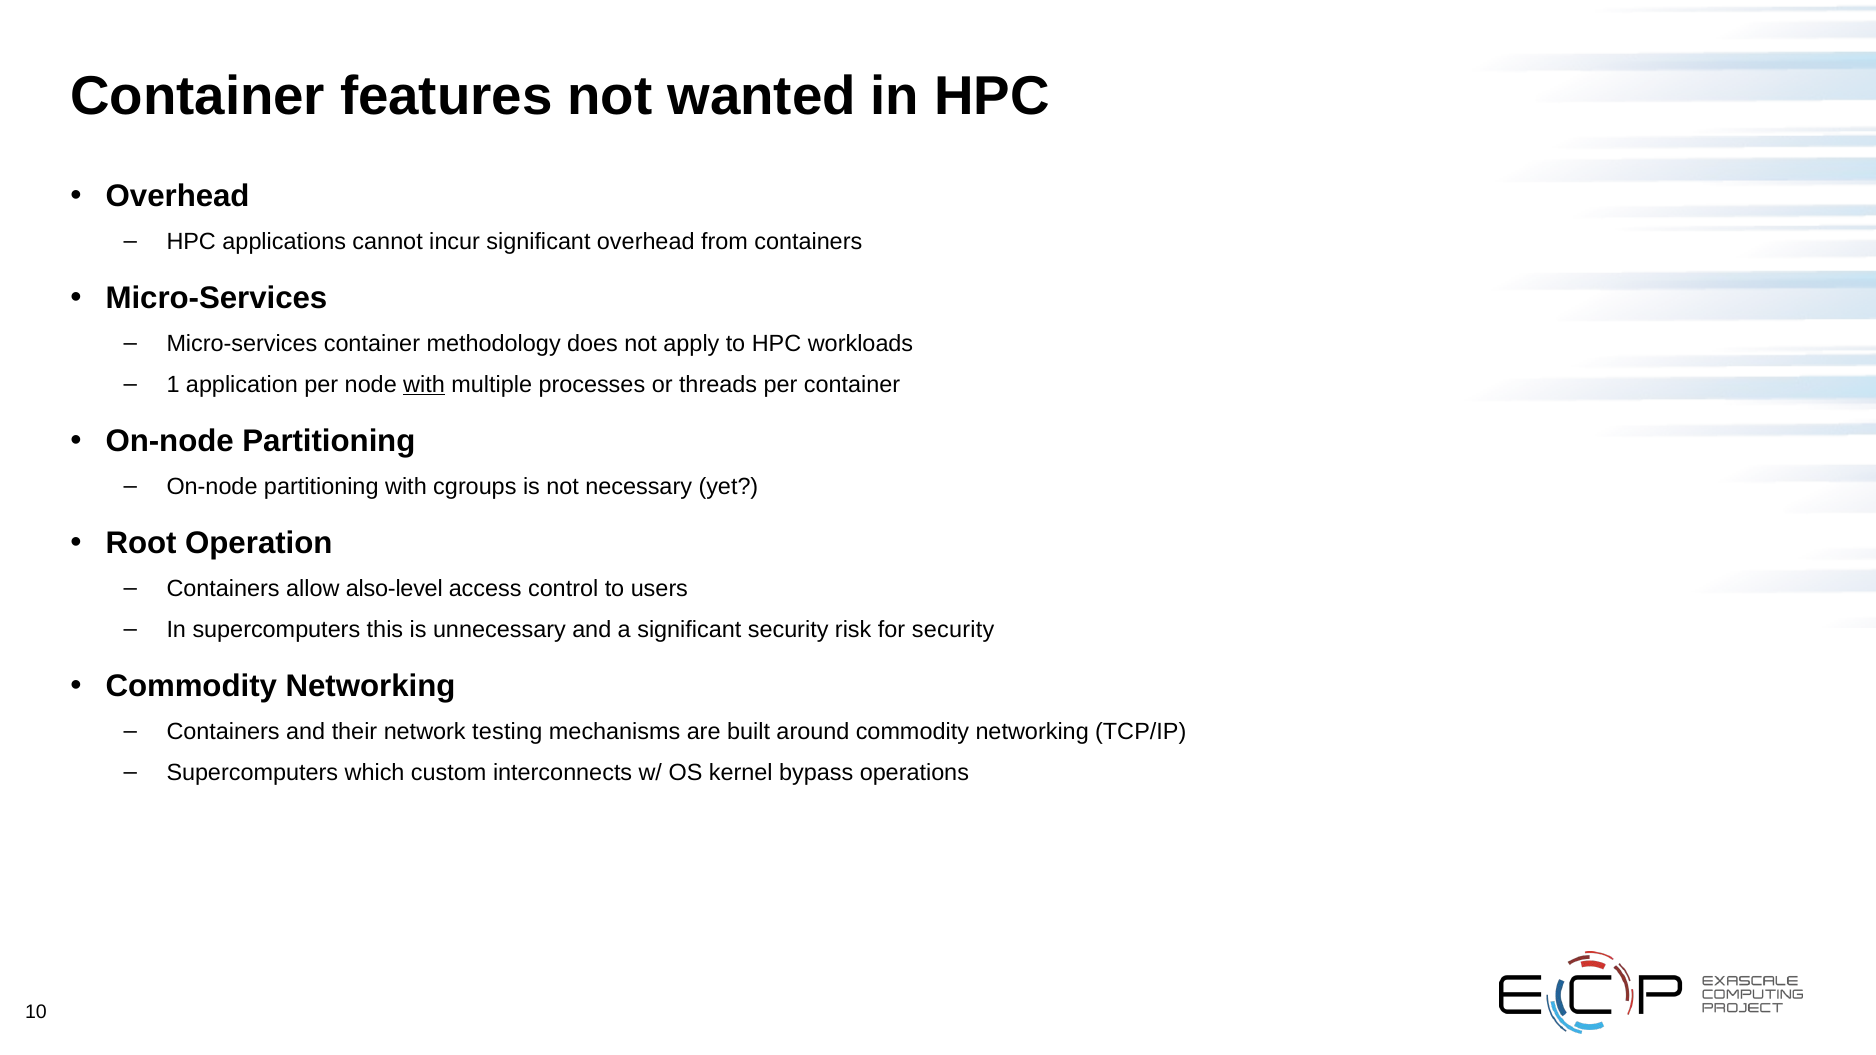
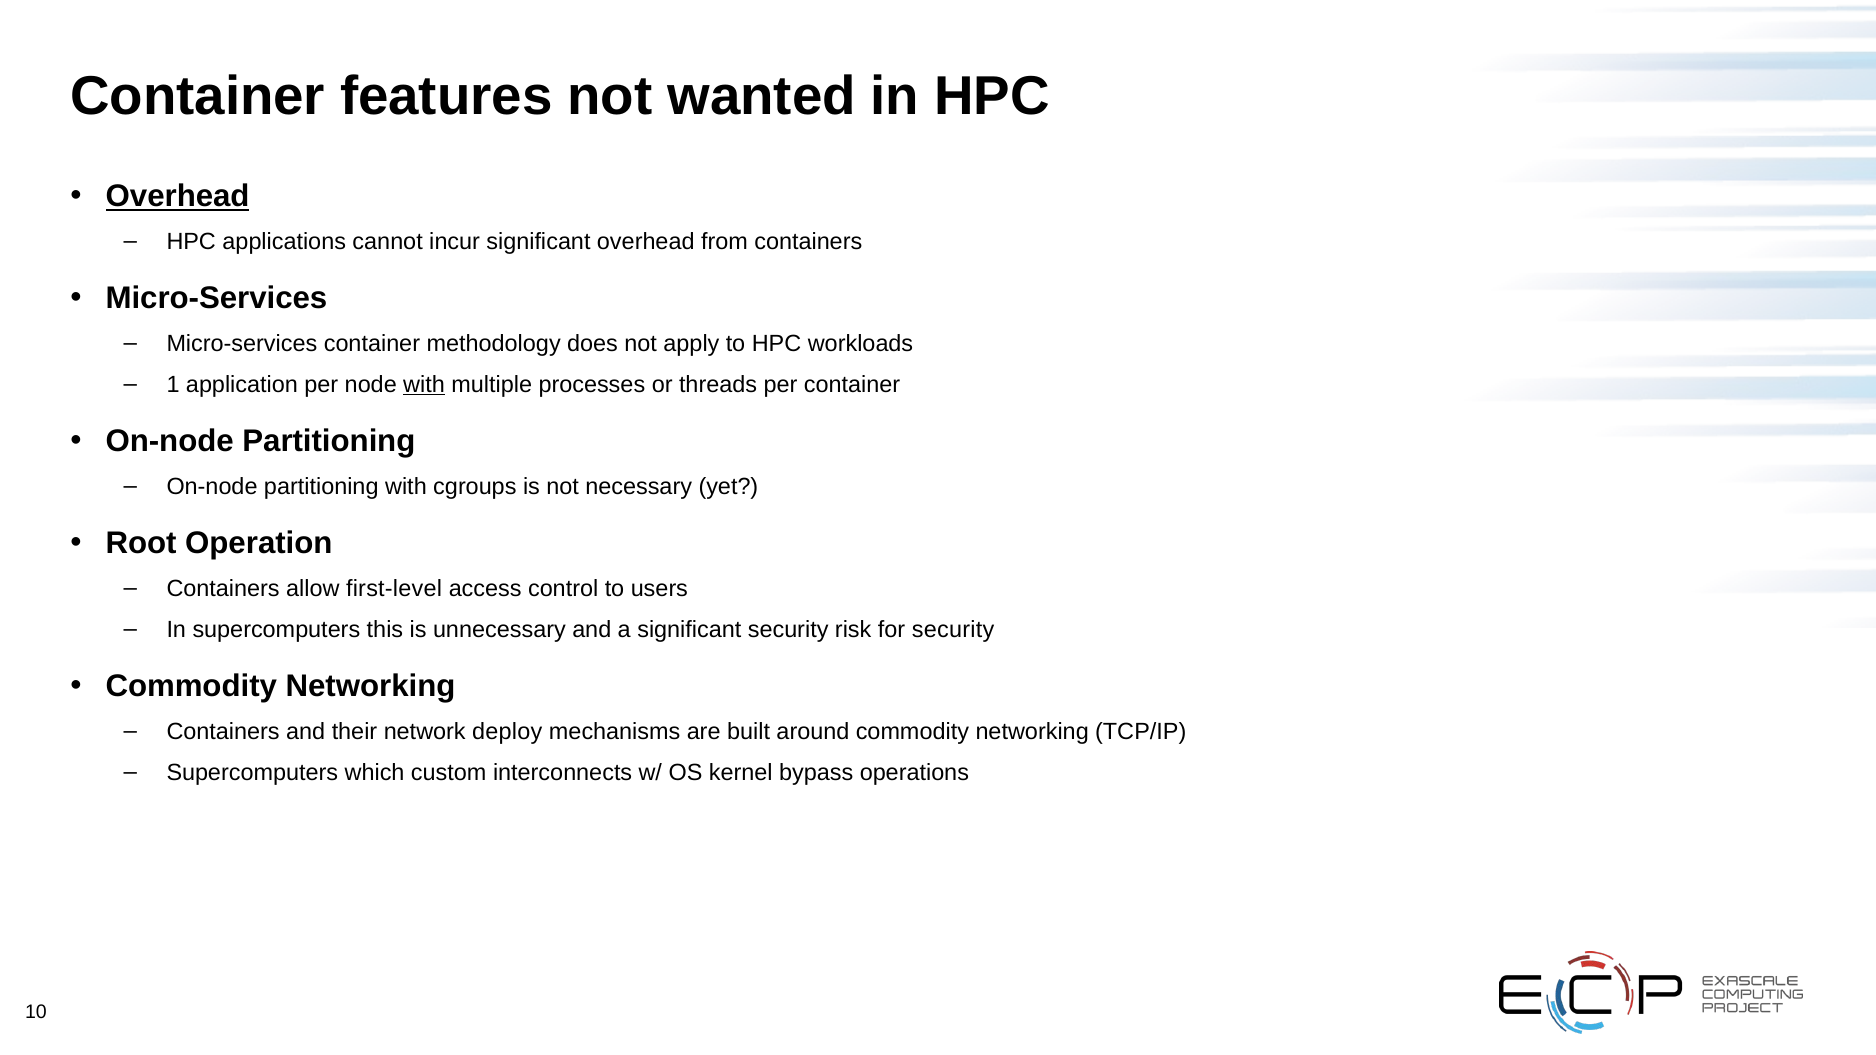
Overhead underline: none -> present (178, 196)
also-level: also-level -> first-level (394, 589)
testing: testing -> deploy (507, 732)
